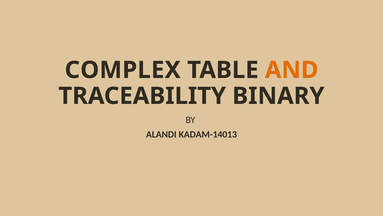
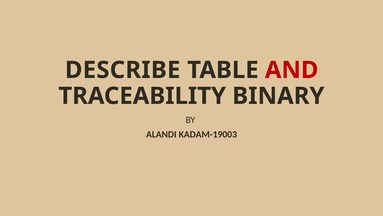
COMPLEX: COMPLEX -> DESCRIBE (123, 70)
AND colour: orange -> red (292, 70)
KADAM-14013: KADAM-14013 -> KADAM-19003 (208, 134)
